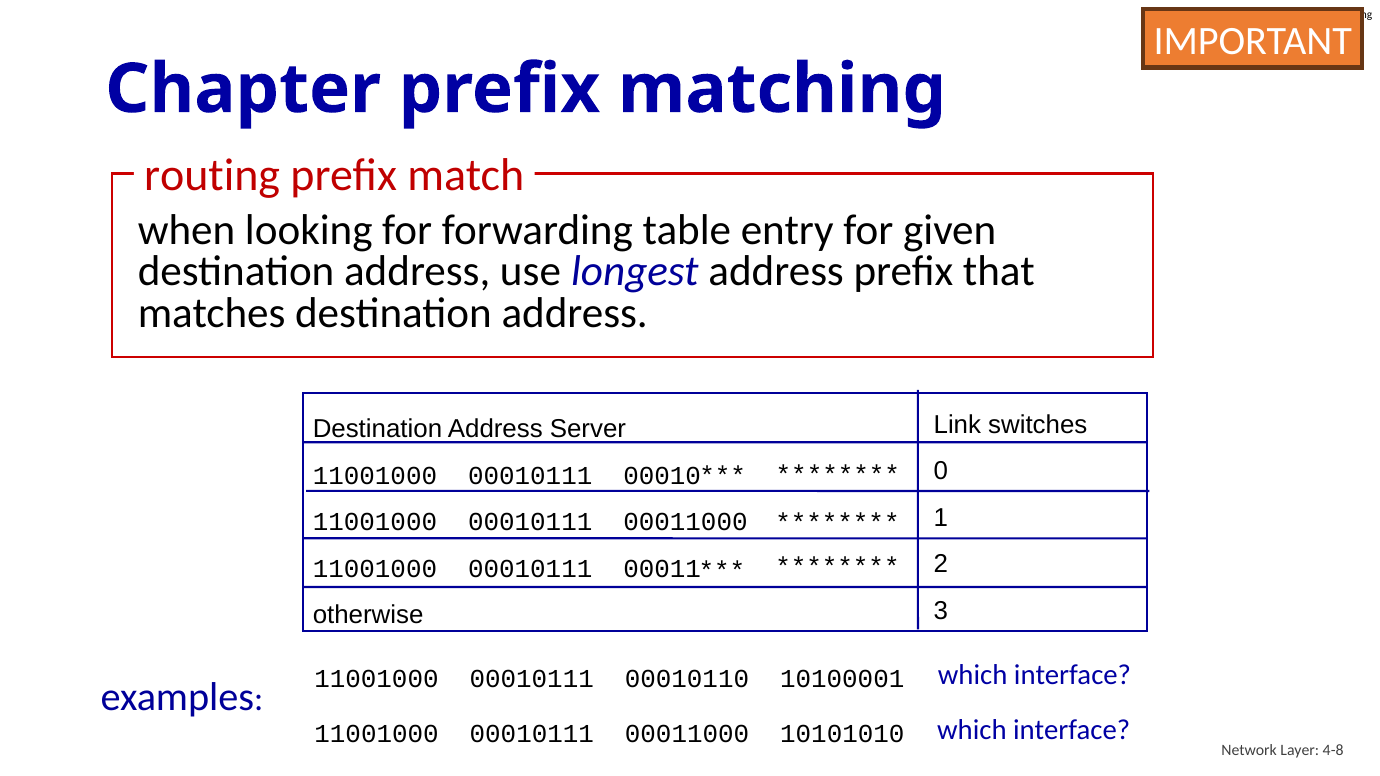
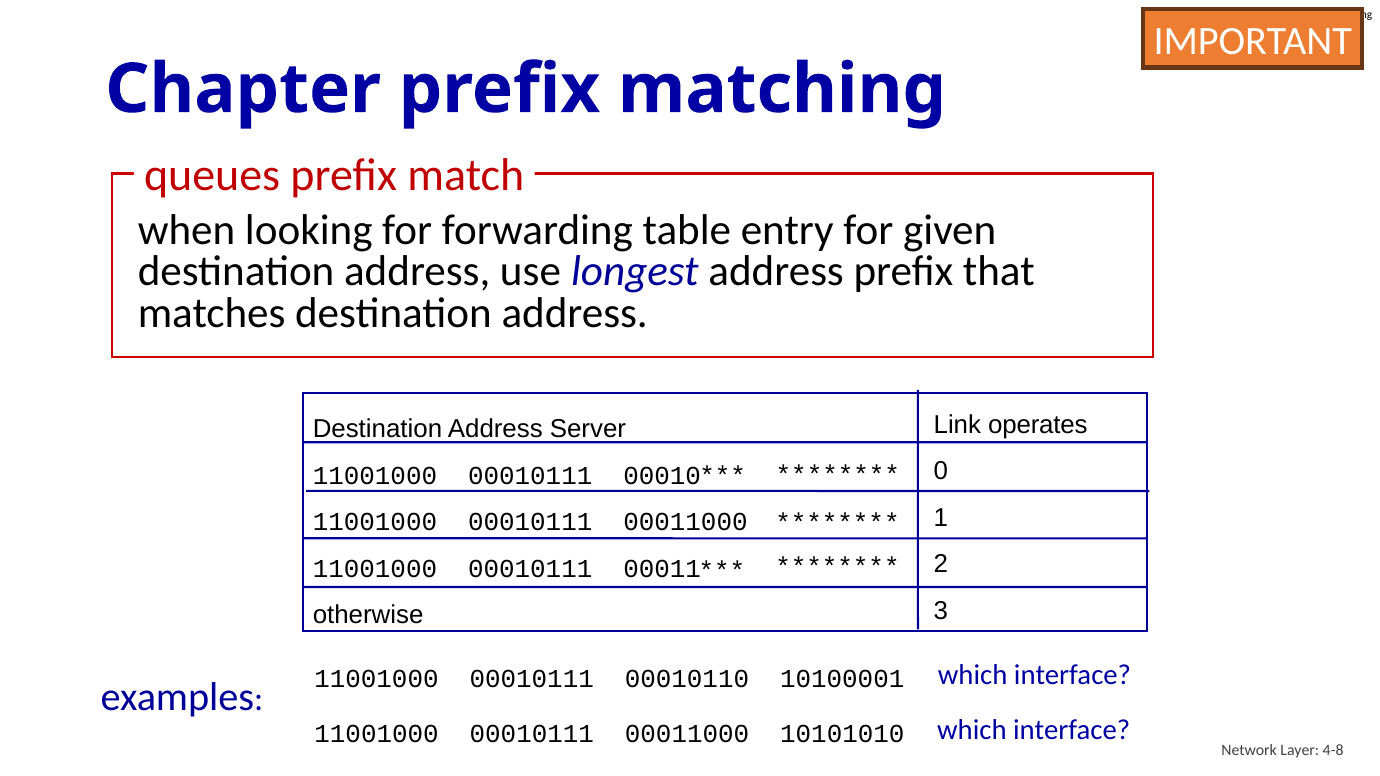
routing: routing -> queues (212, 176)
switches: switches -> operates (1038, 425)
